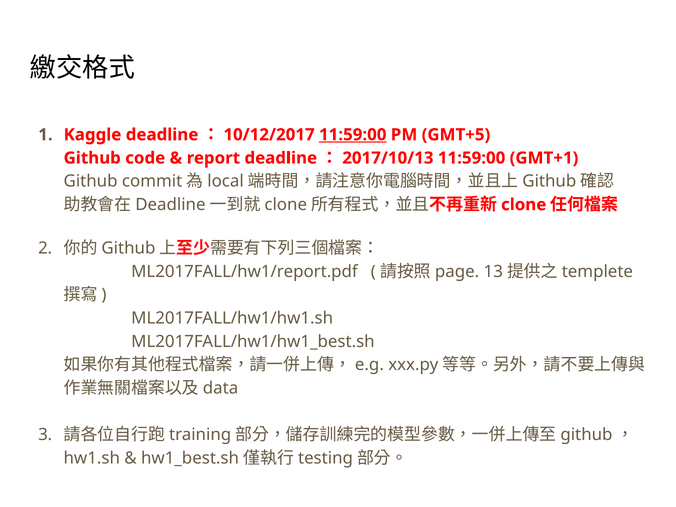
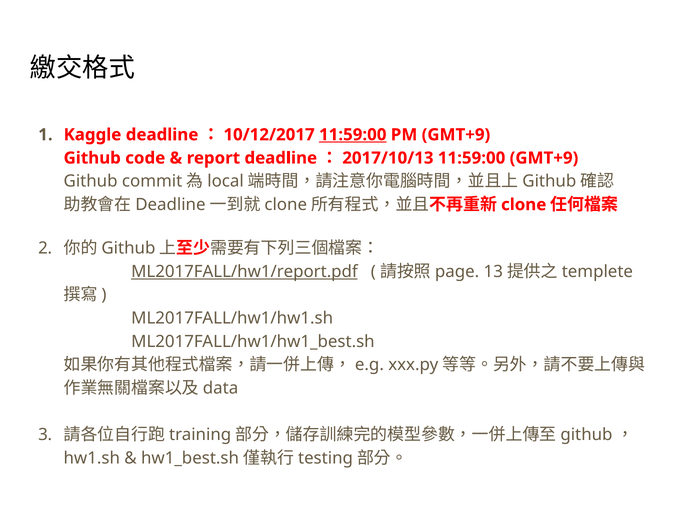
PM GMT+5: GMT+5 -> GMT+9 (456, 135)
11:59:00 GMT+1: GMT+1 -> GMT+9 (544, 158)
ML2017FALL/hw1/report.pdf underline: none -> present (244, 272)
